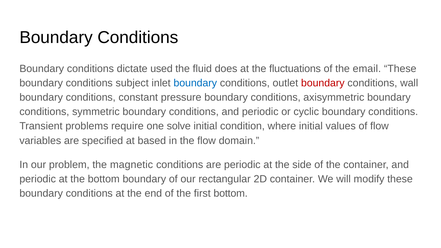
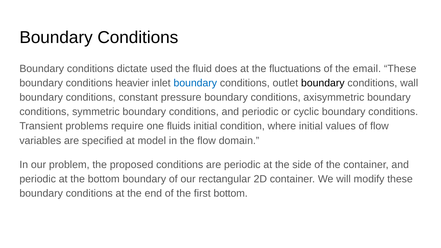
subject: subject -> heavier (132, 83)
boundary colour: red -> black (323, 83)
solve: solve -> fluids (179, 126)
based: based -> model (152, 141)
magnetic: magnetic -> proposed (132, 165)
